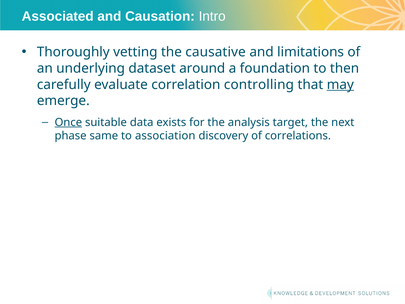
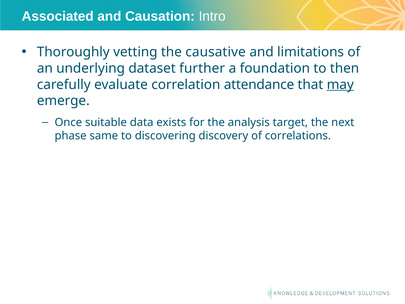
around: around -> further (202, 68)
controlling: controlling -> attendance (259, 85)
Once underline: present -> none (68, 122)
association: association -> discovering (165, 136)
